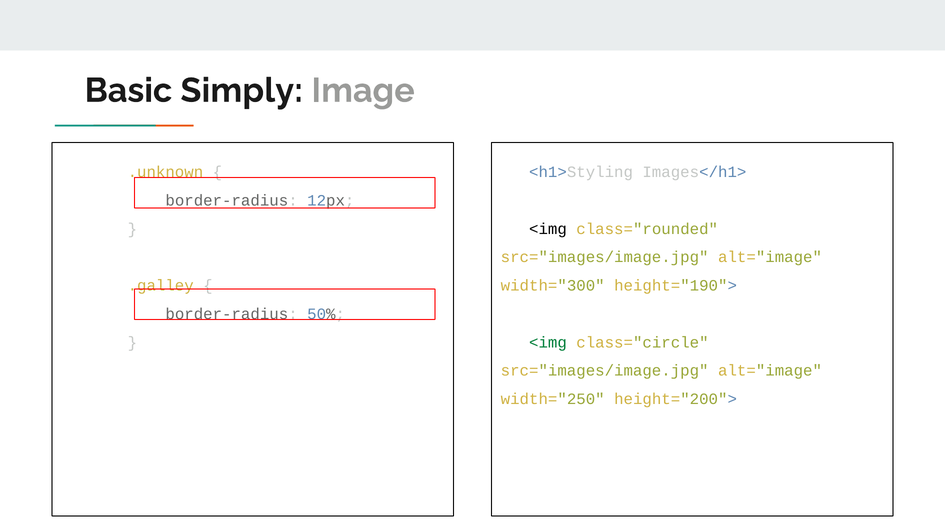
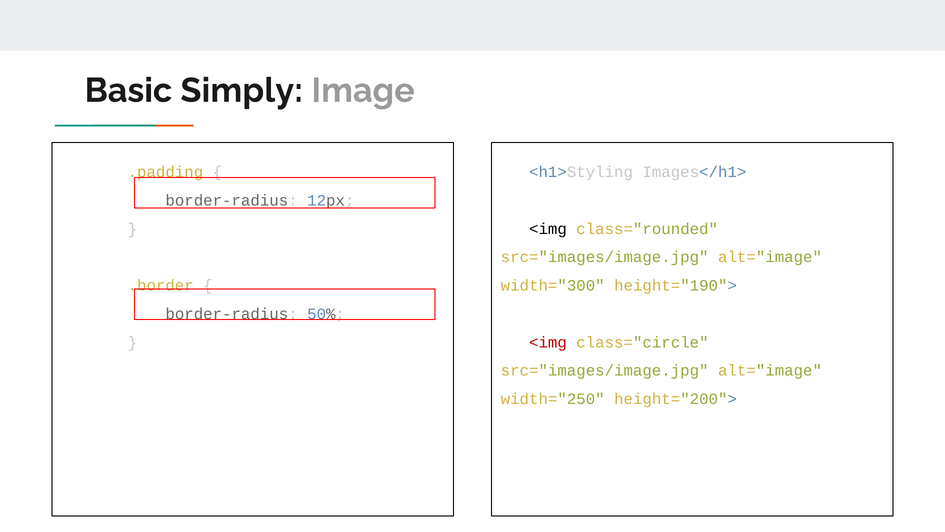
.unknown: .unknown -> .padding (165, 172)
.galley: .galley -> .border (161, 285)
<img colour: green -> red (548, 342)
